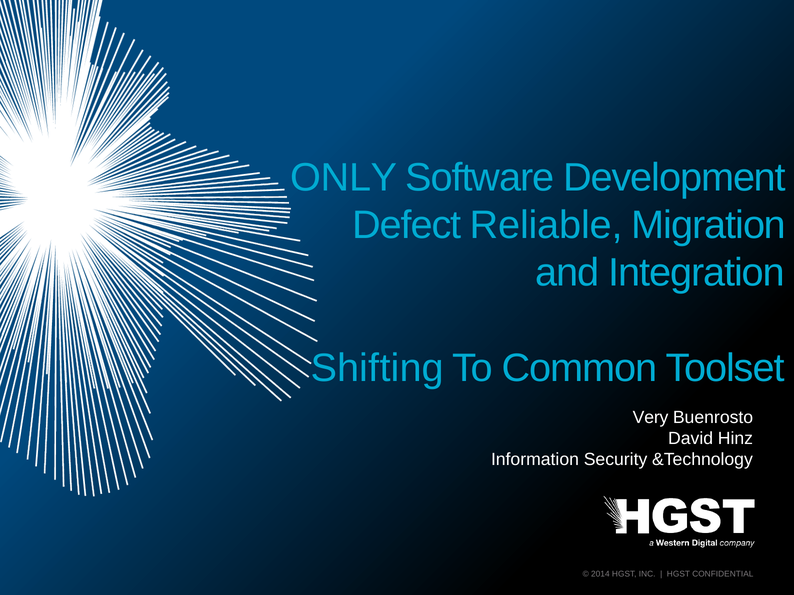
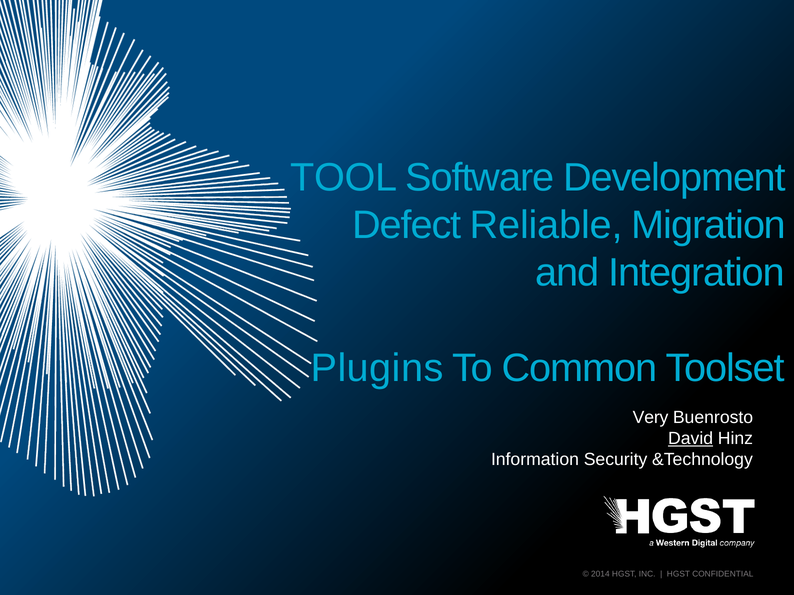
ONLY: ONLY -> TOOL (344, 178)
Shifting: Shifting -> Plugins (377, 368)
David underline: none -> present (691, 439)
